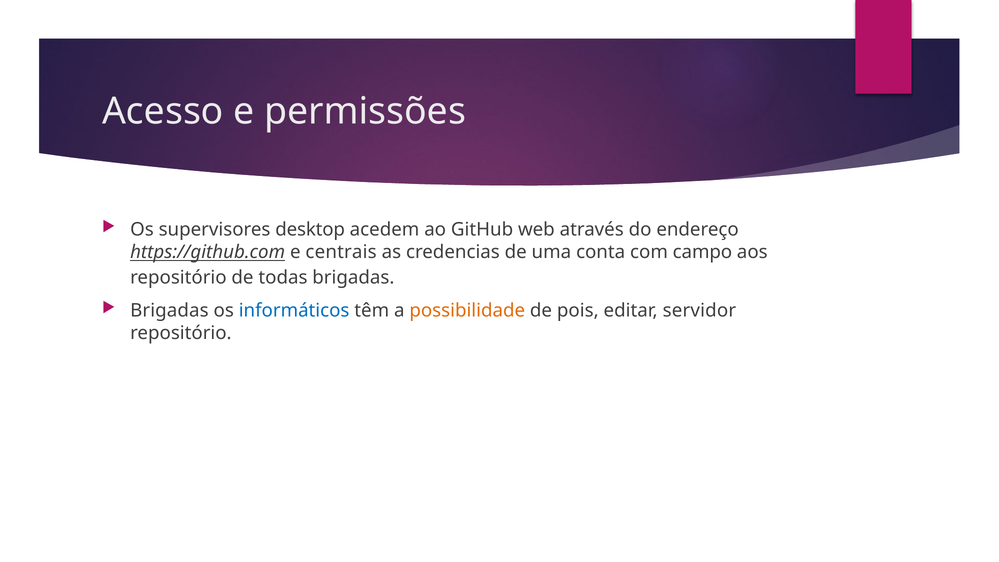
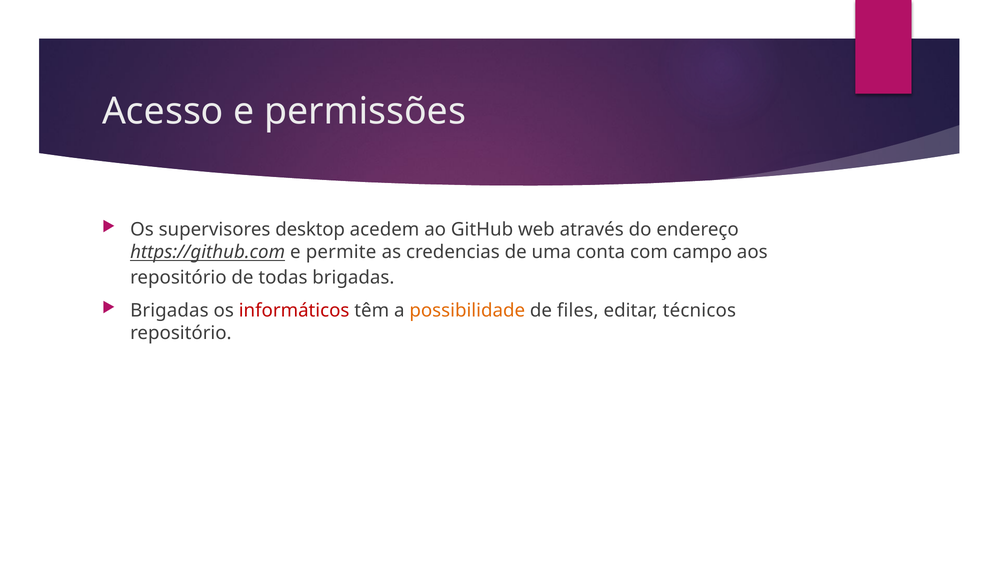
centrais: centrais -> permite (341, 252)
informáticos colour: blue -> red (294, 310)
pois: pois -> files (578, 310)
servidor: servidor -> técnicos (699, 310)
